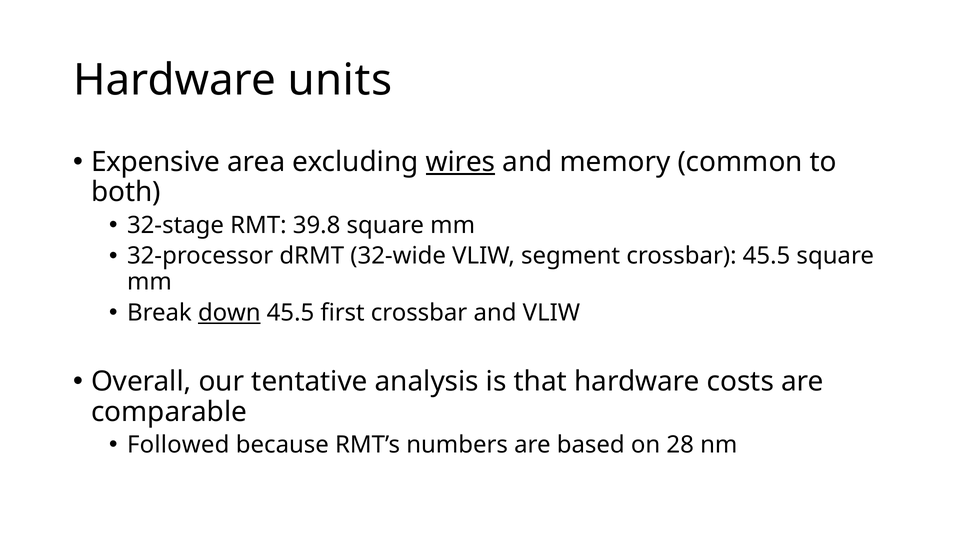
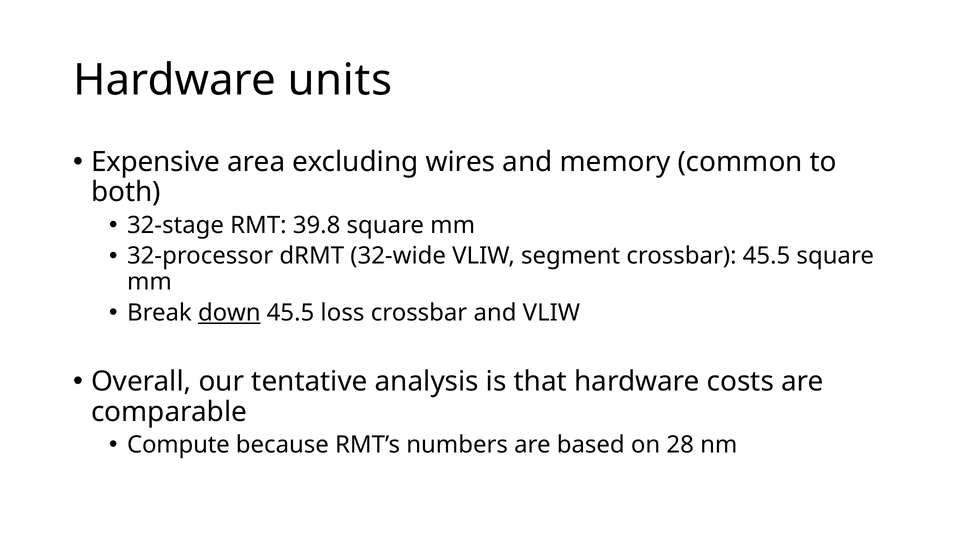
wires underline: present -> none (461, 162)
first: first -> loss (342, 313)
Followed: Followed -> Compute (178, 445)
